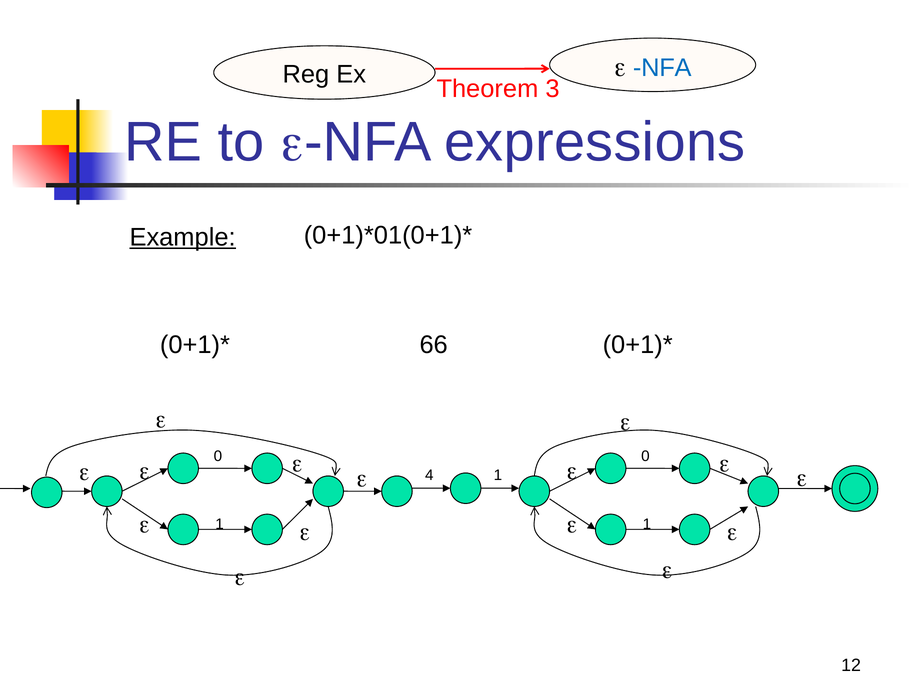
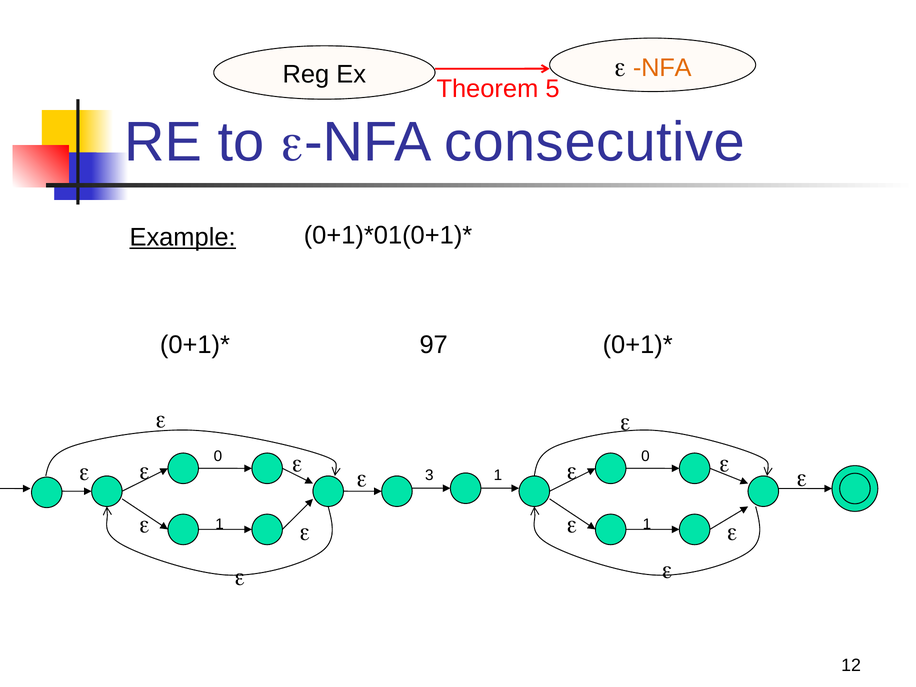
NFA colour: blue -> orange (662, 68)
3: 3 -> 5 (552, 89)
expressions: expressions -> consecutive (595, 142)
66: 66 -> 97 (434, 345)
4: 4 -> 3 (429, 475)
